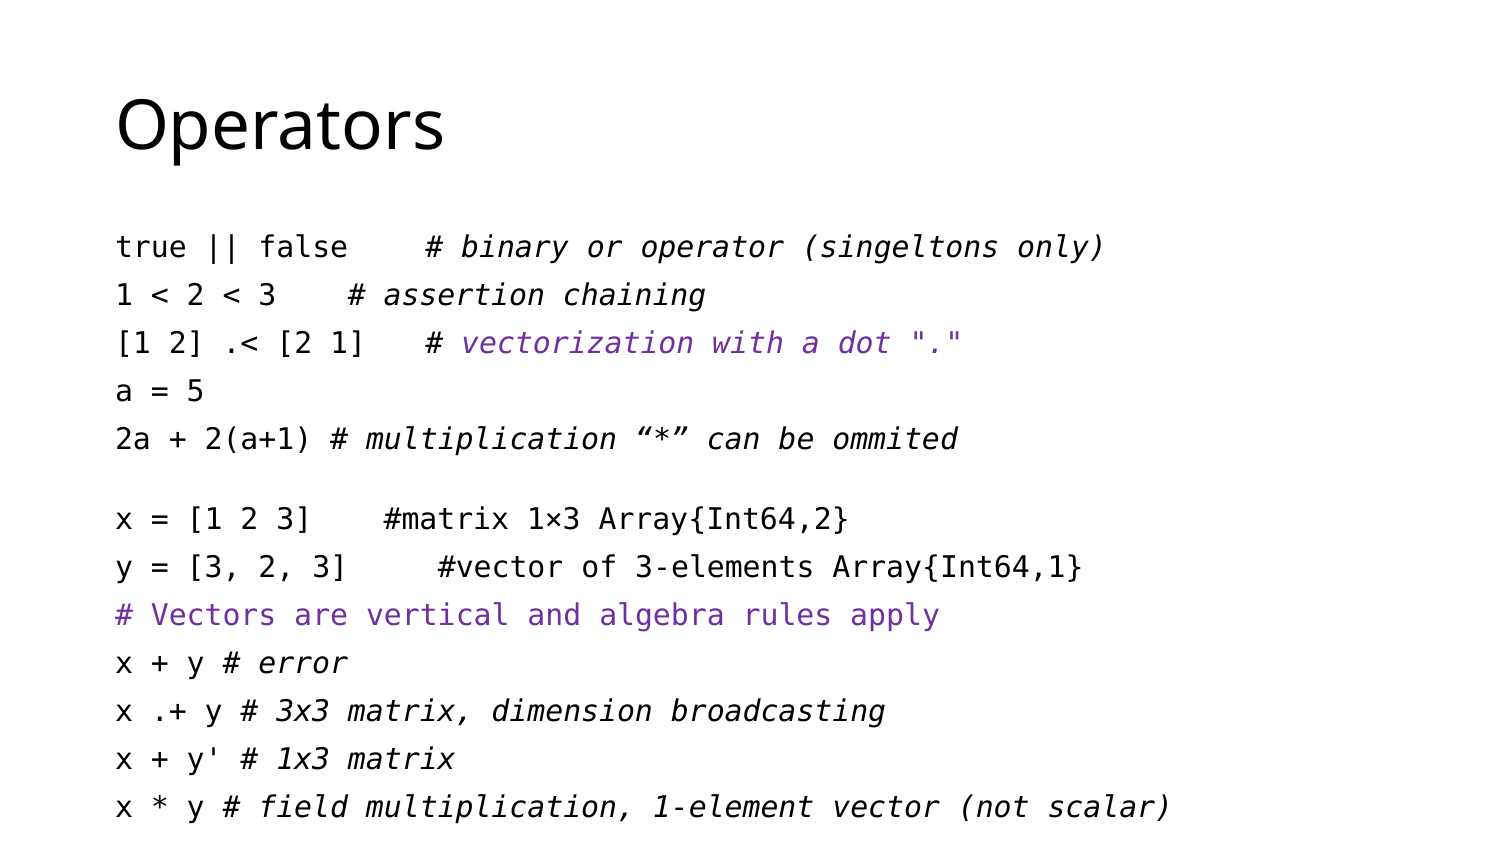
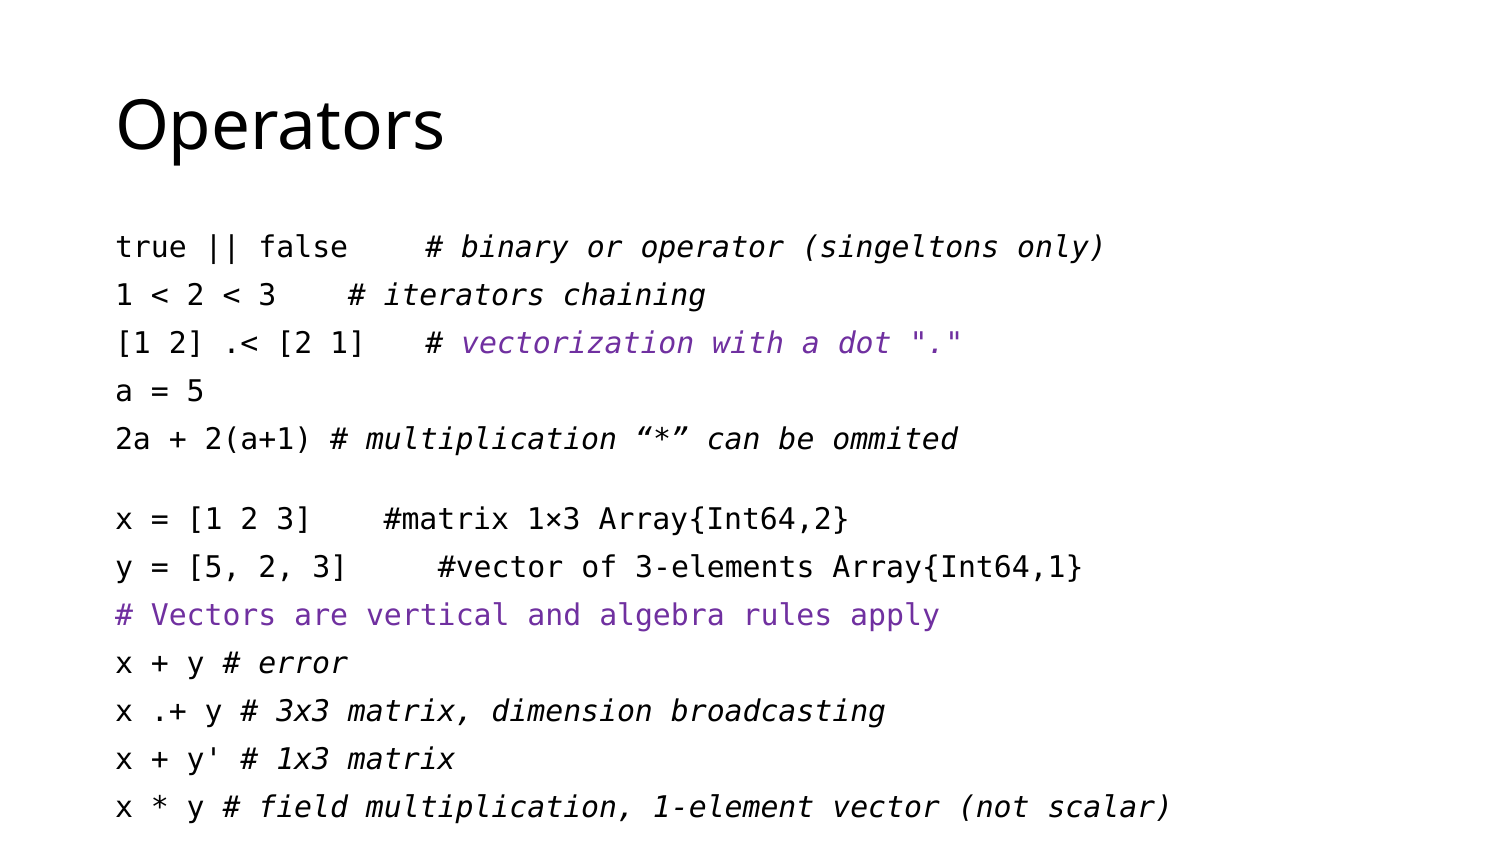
assertion: assertion -> iterators (464, 296)
3: 3 -> 5 (214, 568)
